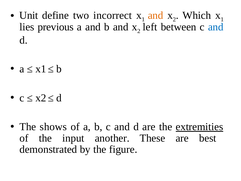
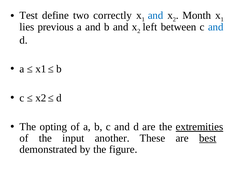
Unit: Unit -> Test (29, 15)
incorrect: incorrect -> correctly (113, 15)
and colour: orange -> blue (156, 15)
Which: Which -> Month (197, 15)
shows: shows -> opting (53, 127)
best underline: none -> present (208, 138)
